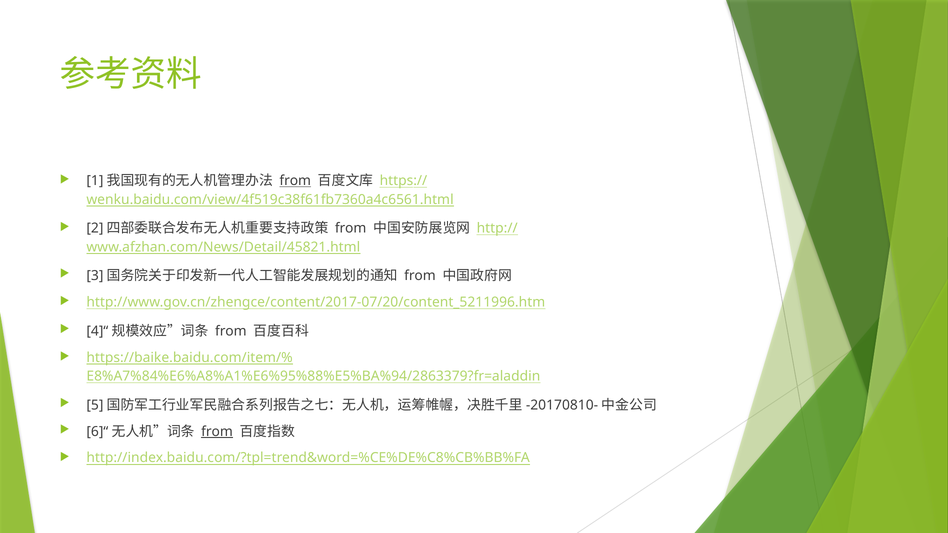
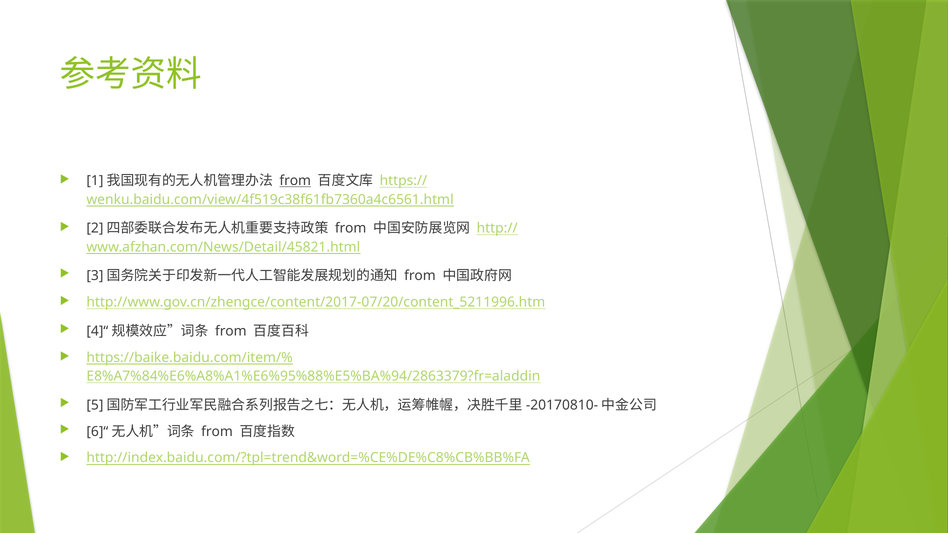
from underline: present -> none (217, 432)
